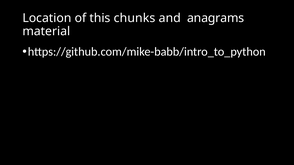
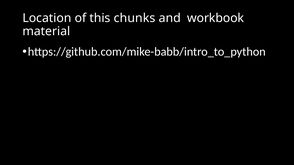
anagrams: anagrams -> workbook (216, 18)
